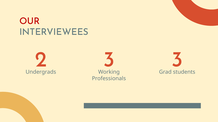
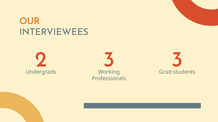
OUR colour: red -> orange (30, 21)
